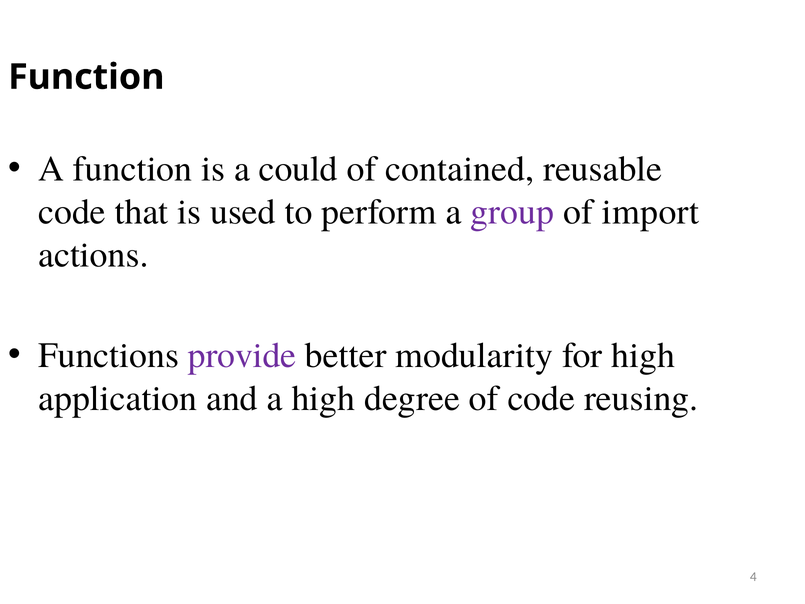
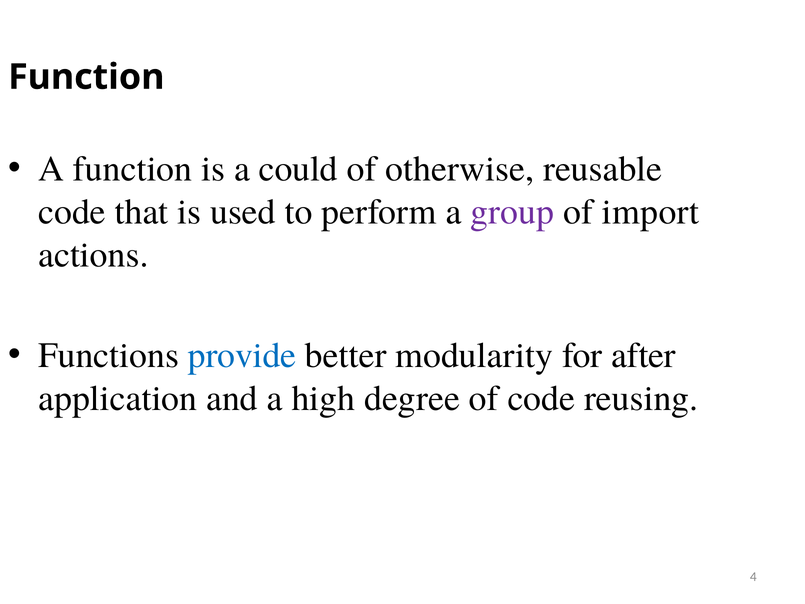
contained: contained -> otherwise (460, 169)
provide colour: purple -> blue (242, 355)
for high: high -> after (644, 355)
